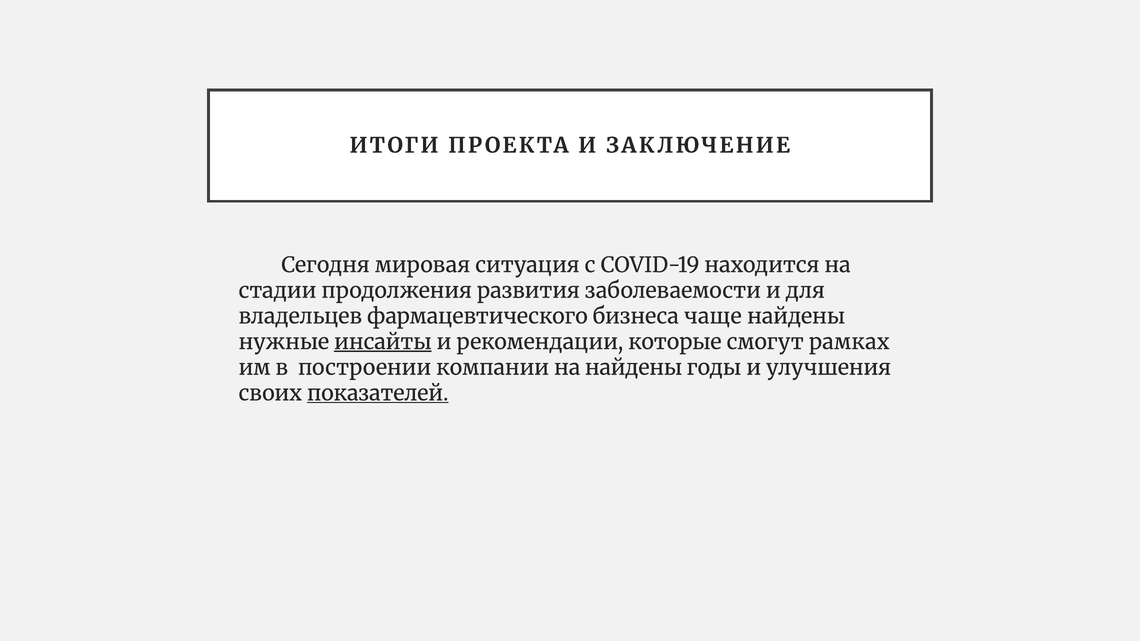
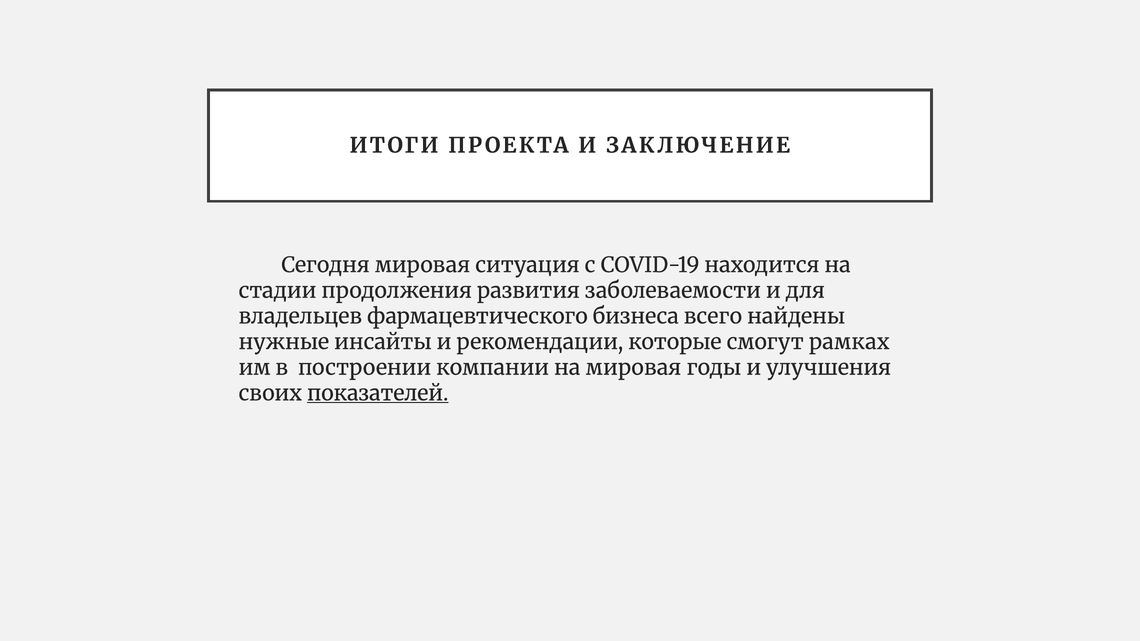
чаще: чаще -> всего (713, 317)
инсайты underline: present -> none (383, 342)
на найдены: найдены -> мировая (633, 368)
